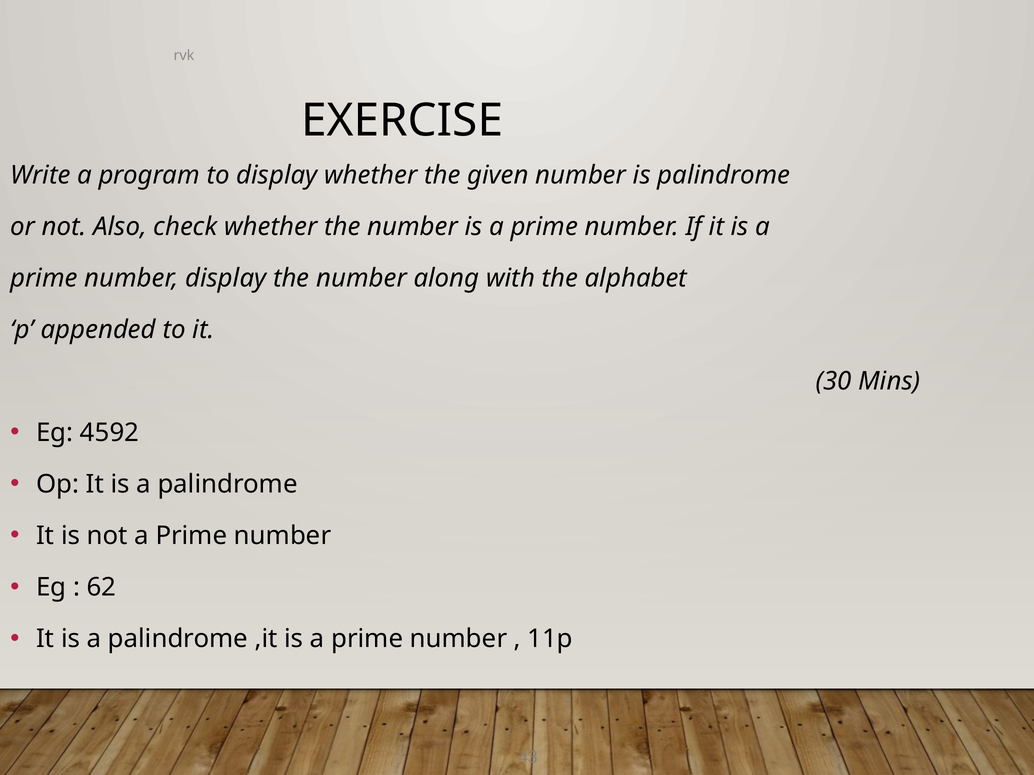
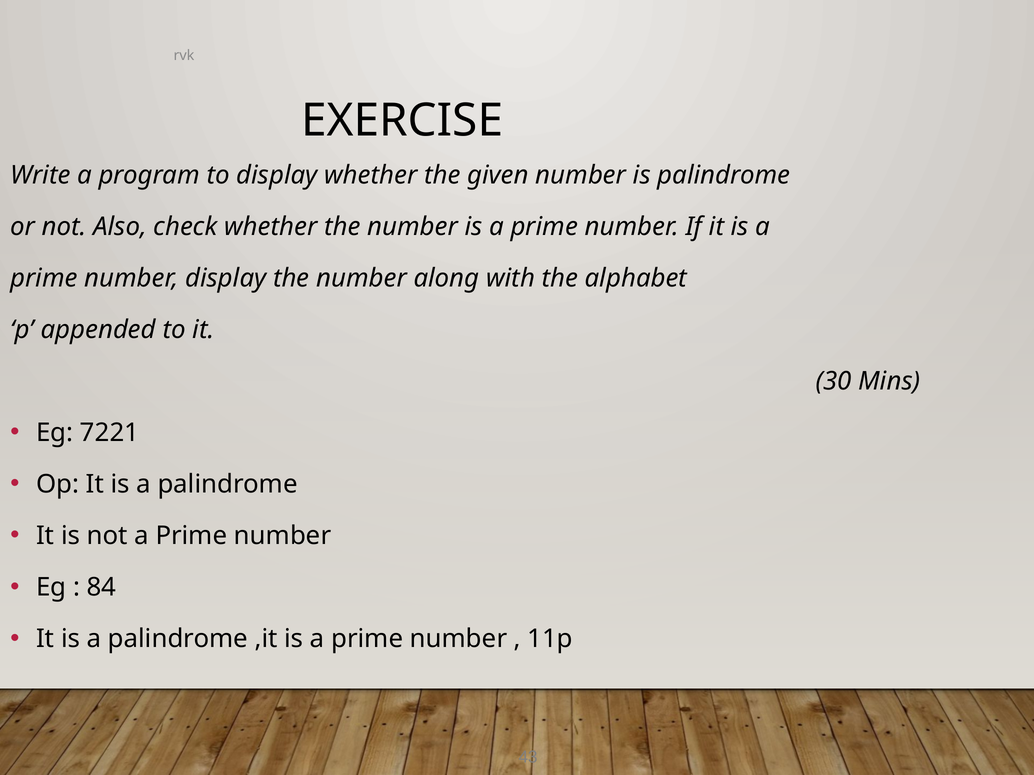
4592: 4592 -> 7221 (110, 433)
62: 62 -> 84 (101, 588)
